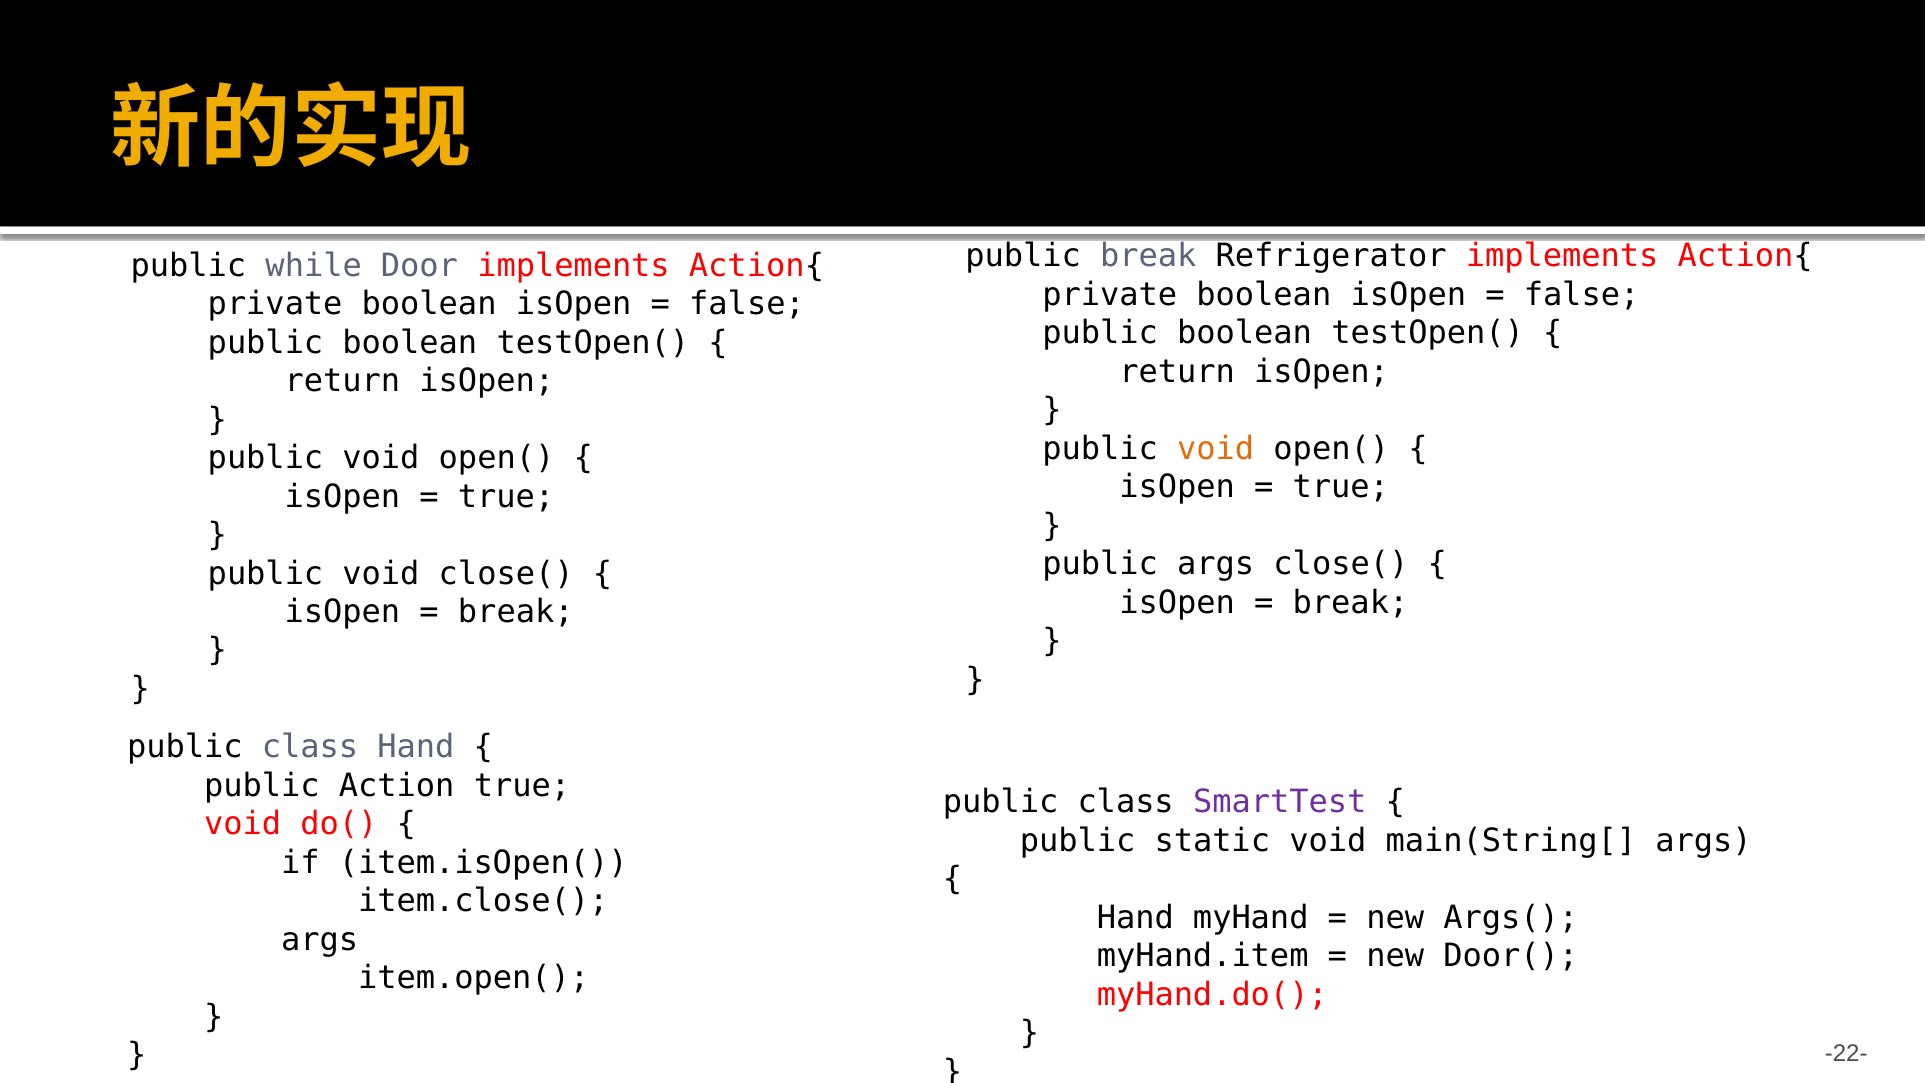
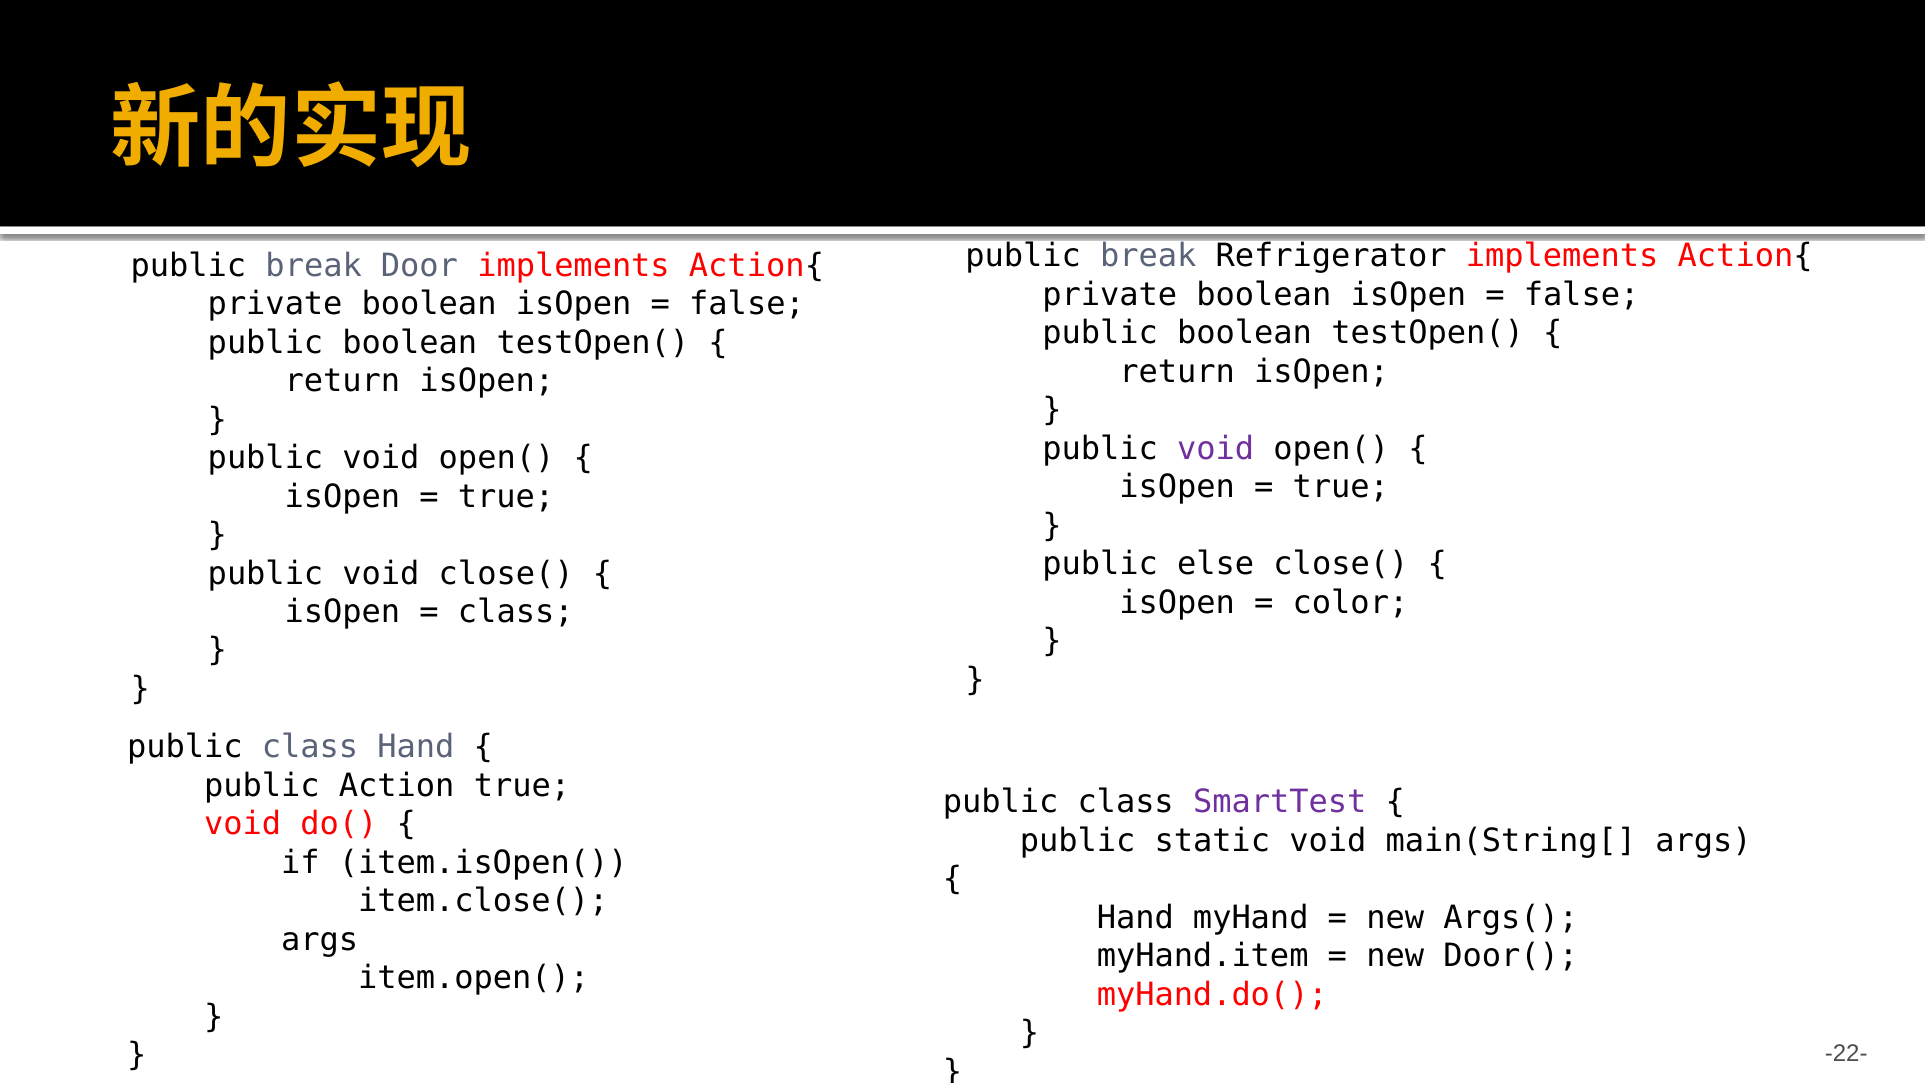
while: while -> break (314, 265)
void colour: orange -> purple (1216, 449)
public args: args -> else (1216, 564)
break: break -> color (1350, 602)
break: break -> class (516, 612)
